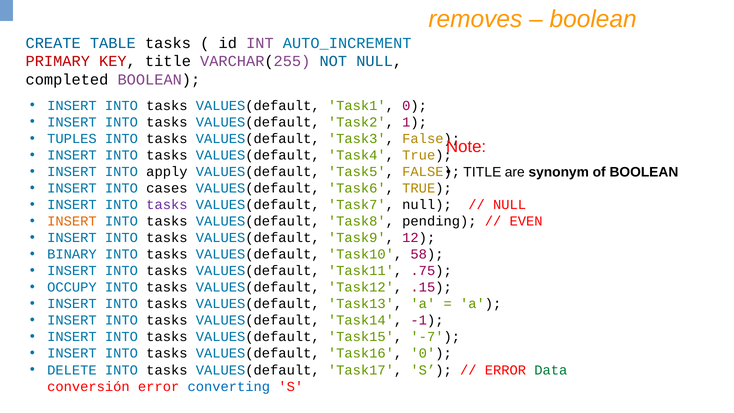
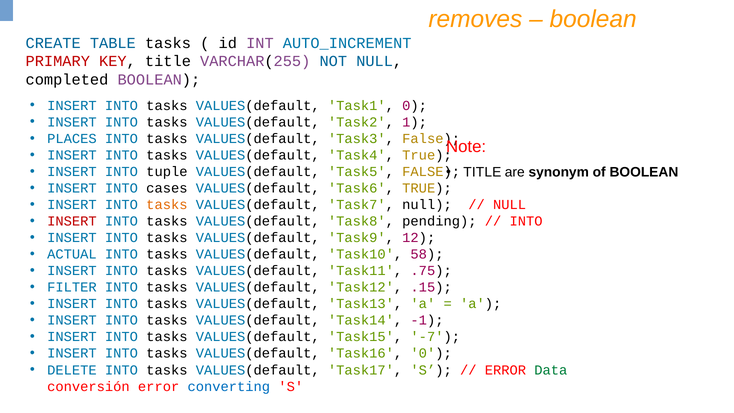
TUPLES: TUPLES -> PLACES (72, 139)
apply: apply -> tuple (167, 172)
tasks colour: purple -> orange (167, 205)
INSERT colour: orange -> red (72, 221)
EVEN: EVEN -> INTO (526, 221)
BINARY: BINARY -> ACTUAL (72, 254)
OCCUPY: OCCUPY -> FILTER (72, 287)
